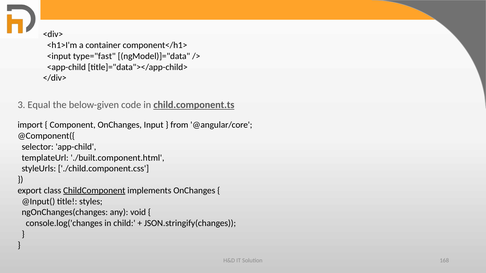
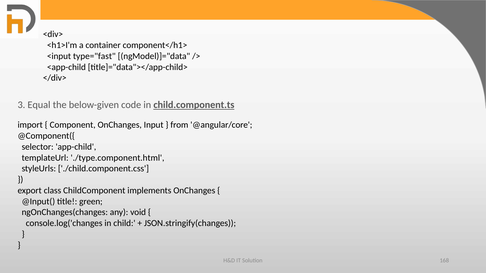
./built.component.html: ./built.component.html -> ./type.component.html (117, 158)
ChildComponent underline: present -> none (94, 191)
styles: styles -> green (91, 202)
